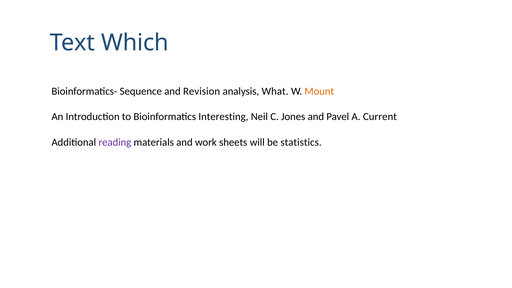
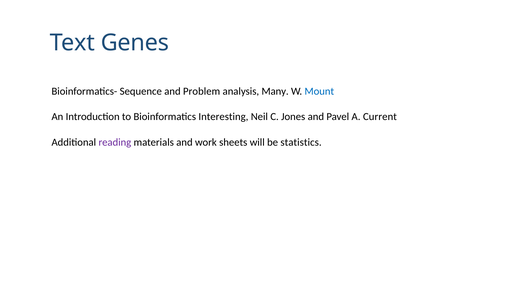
Which: Which -> Genes (135, 43)
Revision: Revision -> Problem (202, 91)
What: What -> Many (275, 91)
Mount colour: orange -> blue (319, 91)
